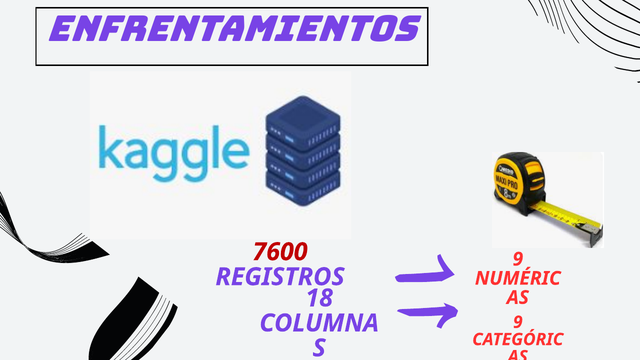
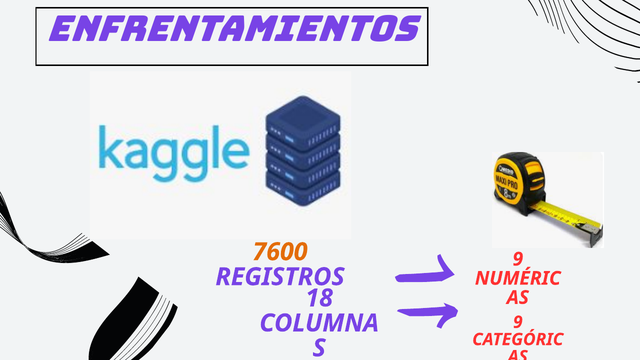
7600 colour: red -> orange (280, 252)
